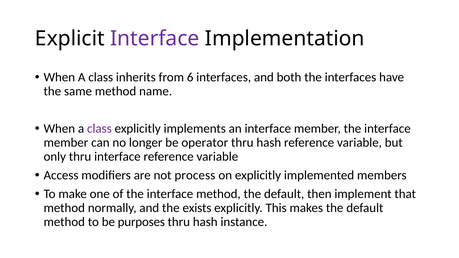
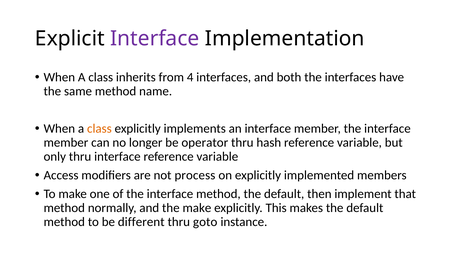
6: 6 -> 4 (190, 77)
class colour: purple -> orange (99, 129)
the exists: exists -> make (197, 208)
purposes: purposes -> different (141, 222)
hash: hash -> goto (205, 222)
